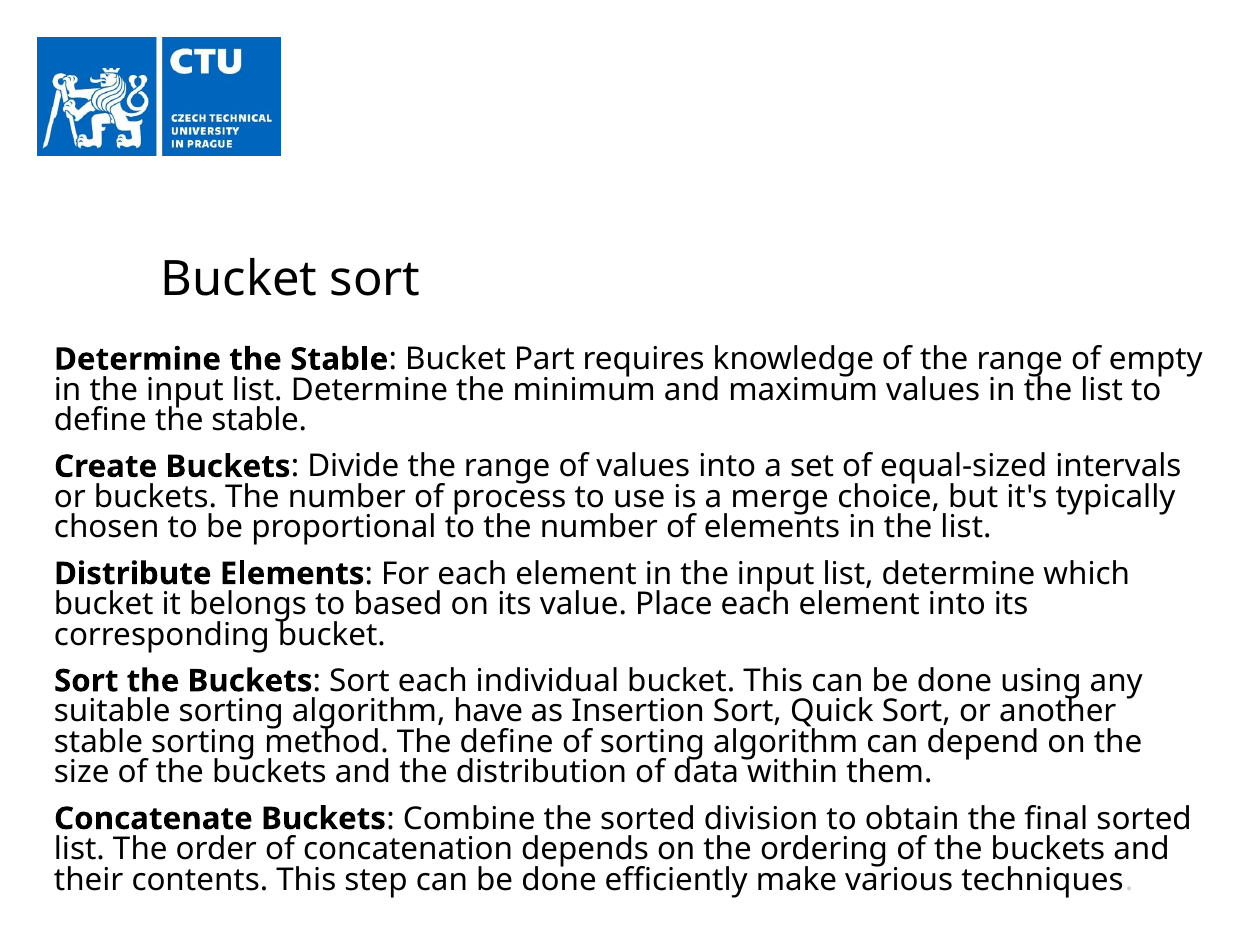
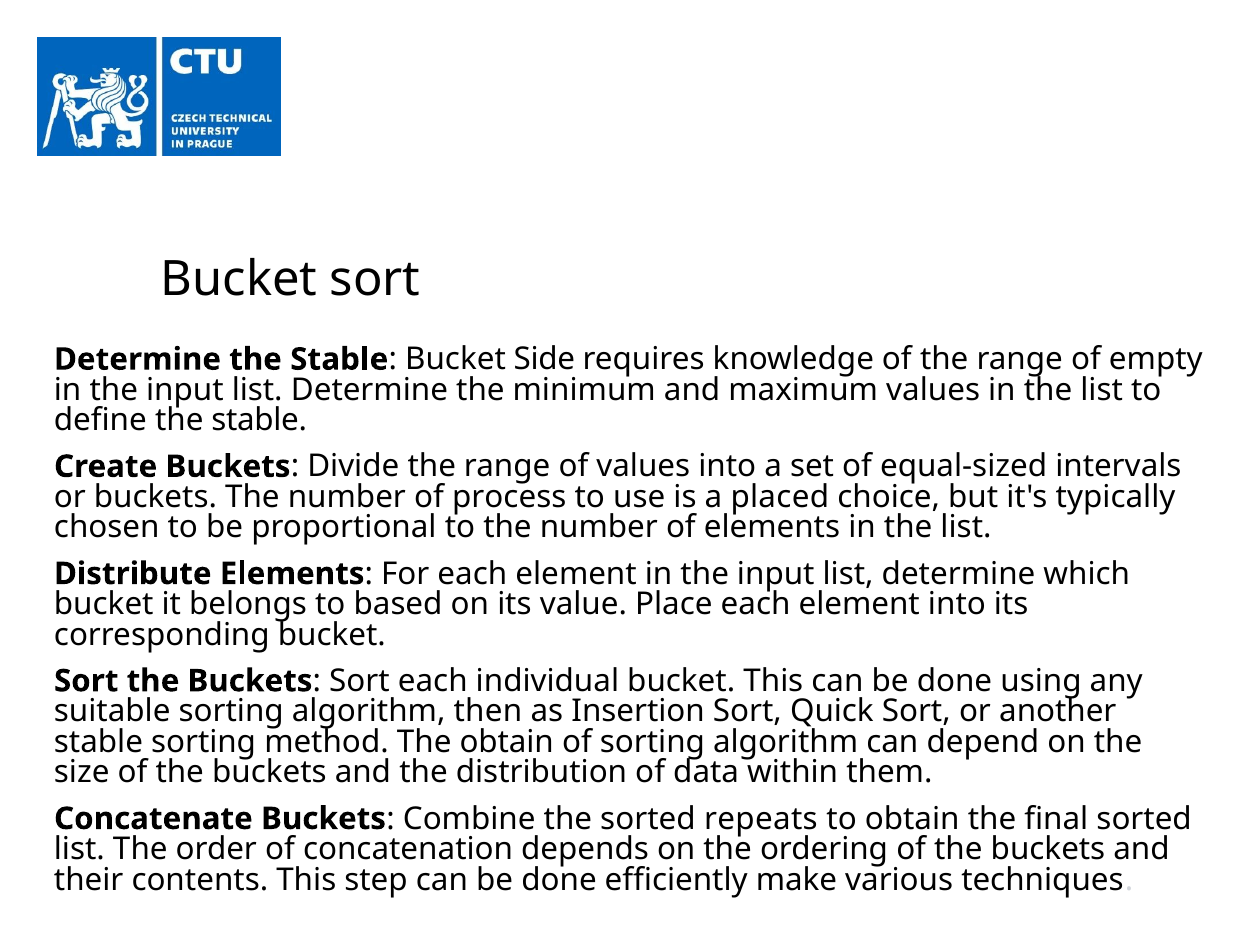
Part: Part -> Side (544, 359)
merge: merge -> placed (780, 497)
have: have -> then (488, 711)
The define: define -> obtain (507, 742)
division: division -> repeats (761, 819)
